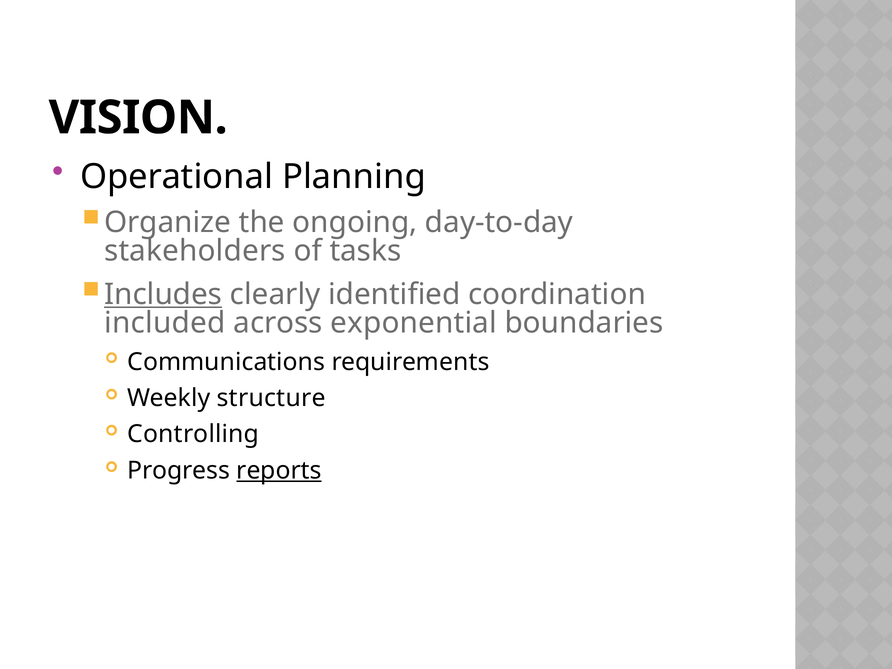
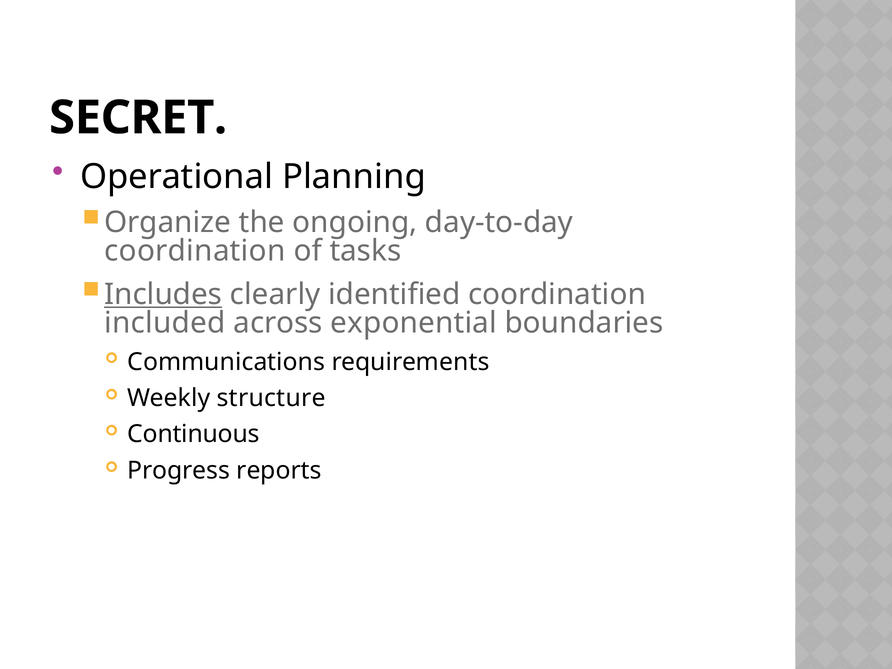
VISION: VISION -> SECRET (138, 118)
stakeholders: stakeholders -> coordination (195, 251)
Controlling: Controlling -> Continuous (193, 434)
reports underline: present -> none (279, 471)
